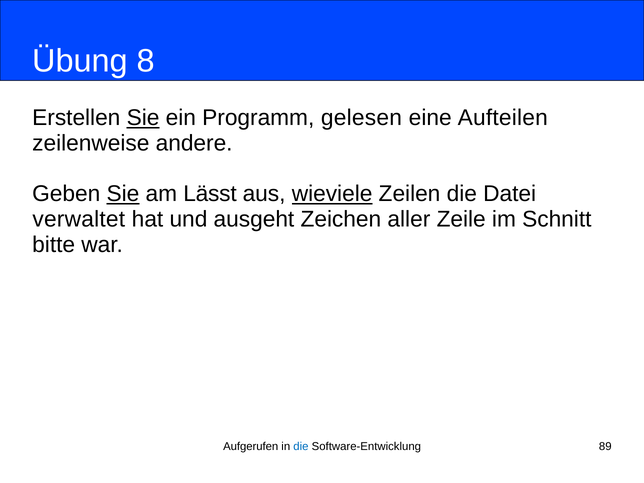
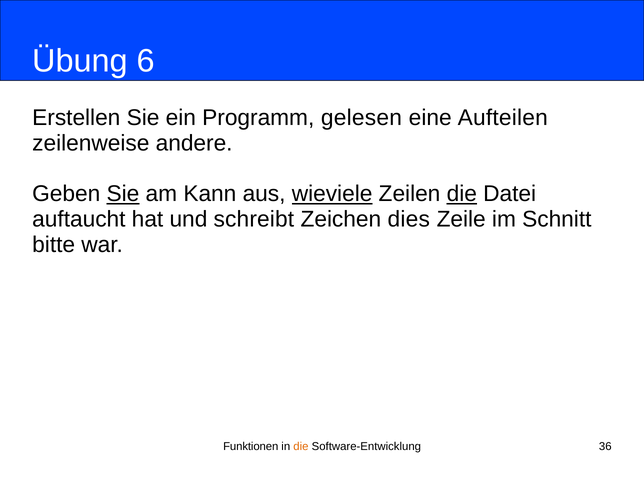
8: 8 -> 6 (146, 61)
Sie underline: present -> none (143, 118)
Lässt: Lässt -> Kann (210, 194)
die underline: none -> present (462, 194)
verwaltet: verwaltet -> auftaucht (79, 219)
ausgeht: ausgeht -> schreibt (254, 219)
aller: aller -> dies (409, 219)
Aufgerufen: Aufgerufen -> Funktionen (251, 446)
die colour: blue -> orange (301, 446)
89: 89 -> 36 (605, 446)
